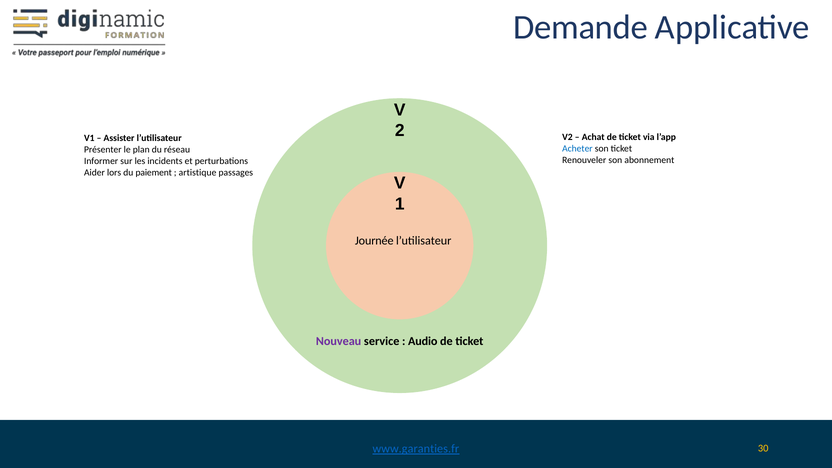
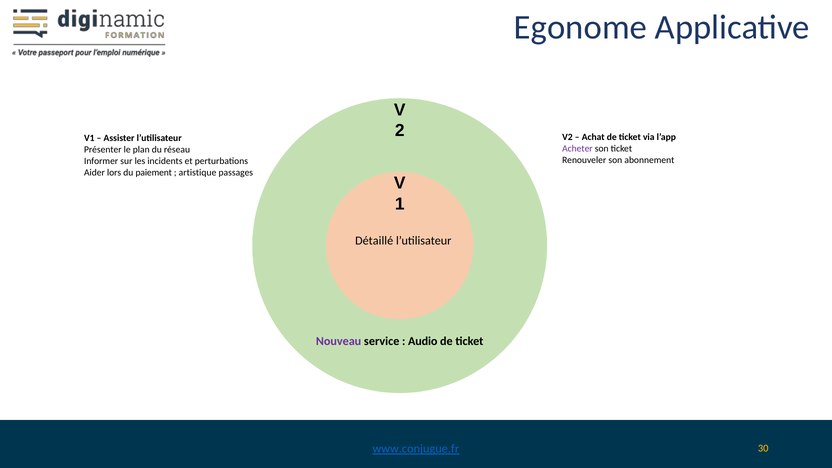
Demande: Demande -> Egonome (580, 27)
Acheter colour: blue -> purple (577, 149)
Journée: Journée -> Détaillé (374, 241)
www.garanties.fr: www.garanties.fr -> www.conjugue.fr (416, 449)
